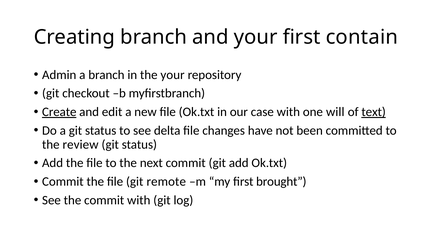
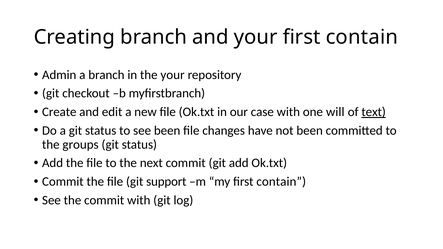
Create underline: present -> none (59, 112)
see delta: delta -> been (167, 131)
review: review -> groups (81, 145)
remote: remote -> support (166, 182)
my first brought: brought -> contain (281, 182)
